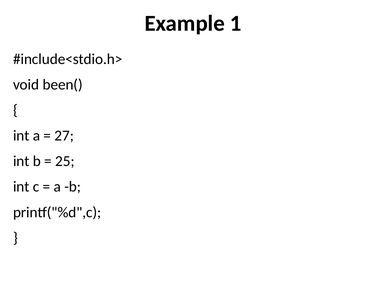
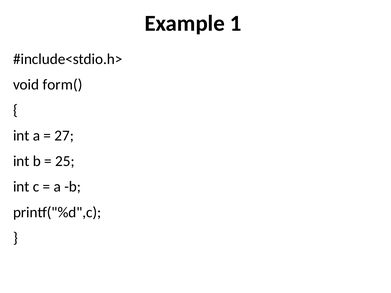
been(: been( -> form( (63, 85)
